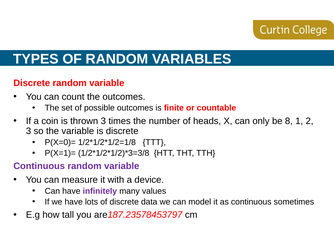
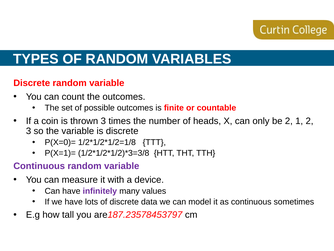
be 8: 8 -> 2 (289, 121)
